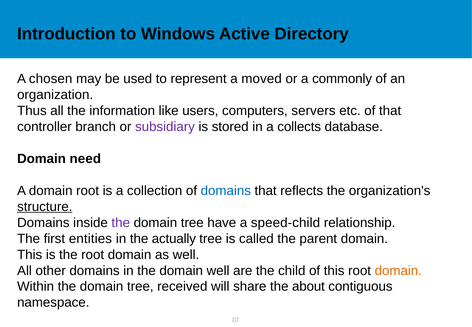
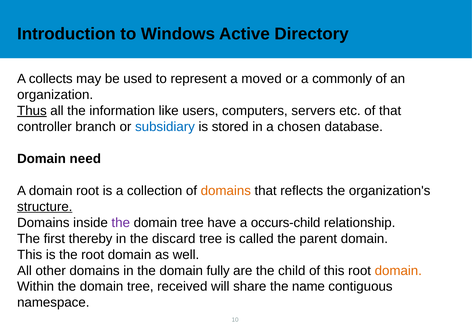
chosen: chosen -> collects (51, 79)
Thus underline: none -> present (32, 111)
subsidiary colour: purple -> blue (165, 127)
collects: collects -> chosen (299, 127)
domains colour: blue -> orange (226, 191)
speed-child: speed-child -> occurs-child (286, 222)
entities: entities -> thereby (91, 238)
actually: actually -> discard (174, 238)
domain well: well -> fully (218, 270)
about: about -> name (308, 286)
